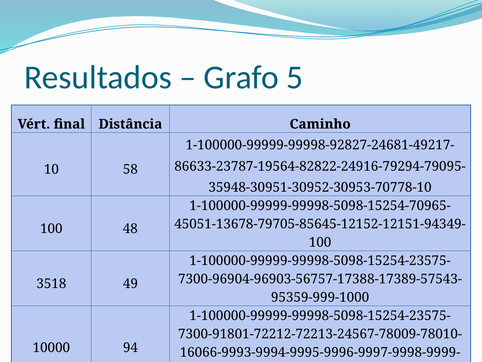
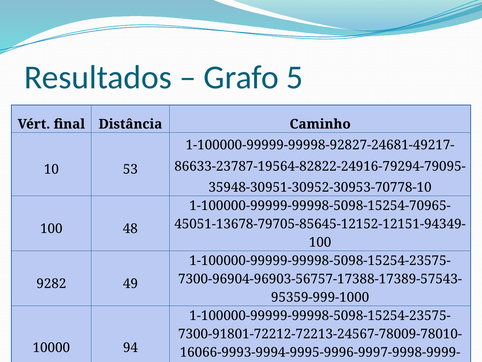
58: 58 -> 53 (130, 169)
3518: 3518 -> 9282 (51, 283)
